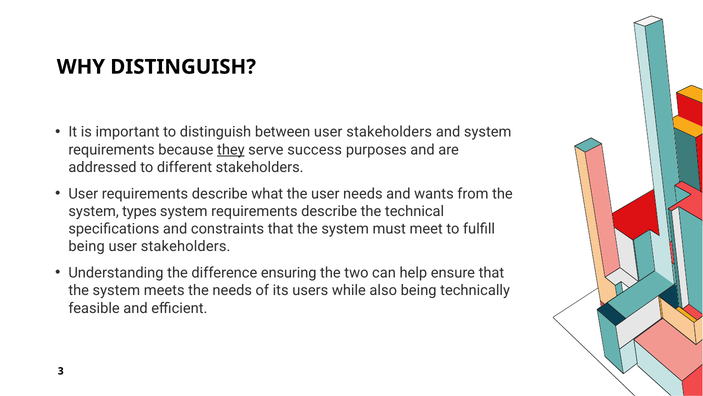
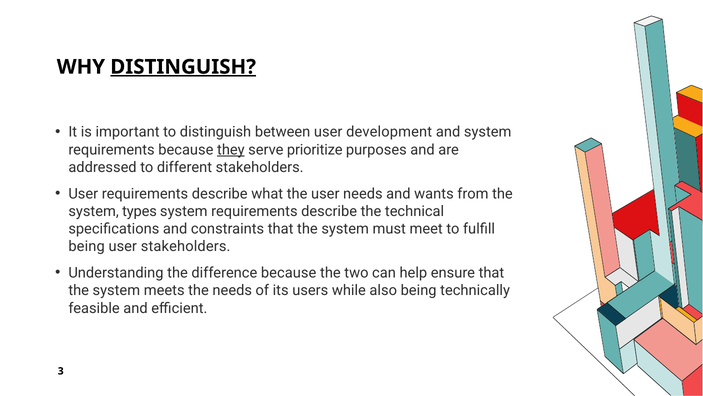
DISTINGUISH underline: none -> present (183, 67)
between user stakeholders: stakeholders -> development (389, 132)
success: success -> prioritize (315, 150)
difference ensuring: ensuring -> because (289, 273)
